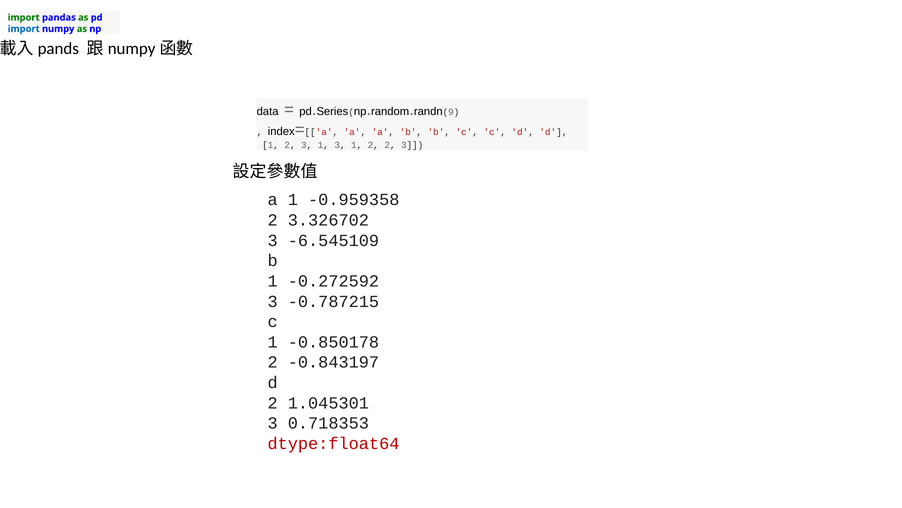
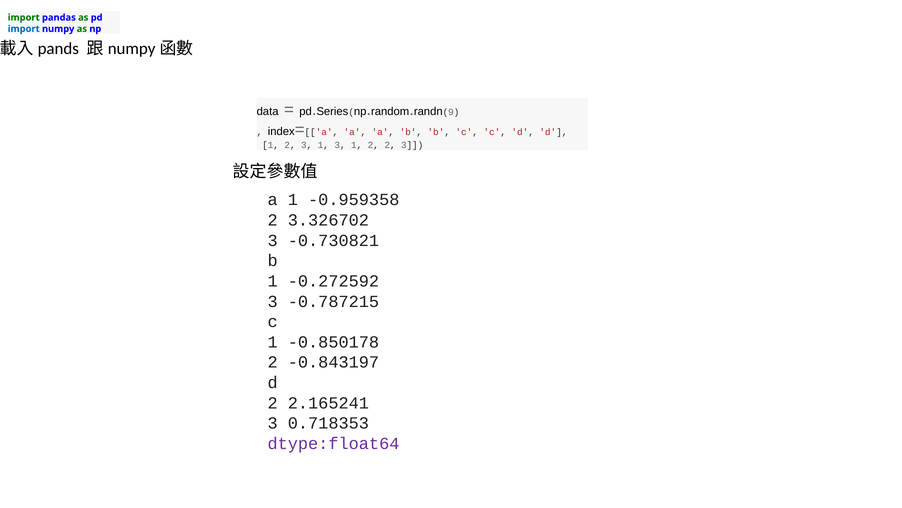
-6.545109: -6.545109 -> -0.730821 (333, 240)
1.045301: 1.045301 -> 2.165241 (328, 403)
dtype:float64 colour: red -> purple (333, 443)
